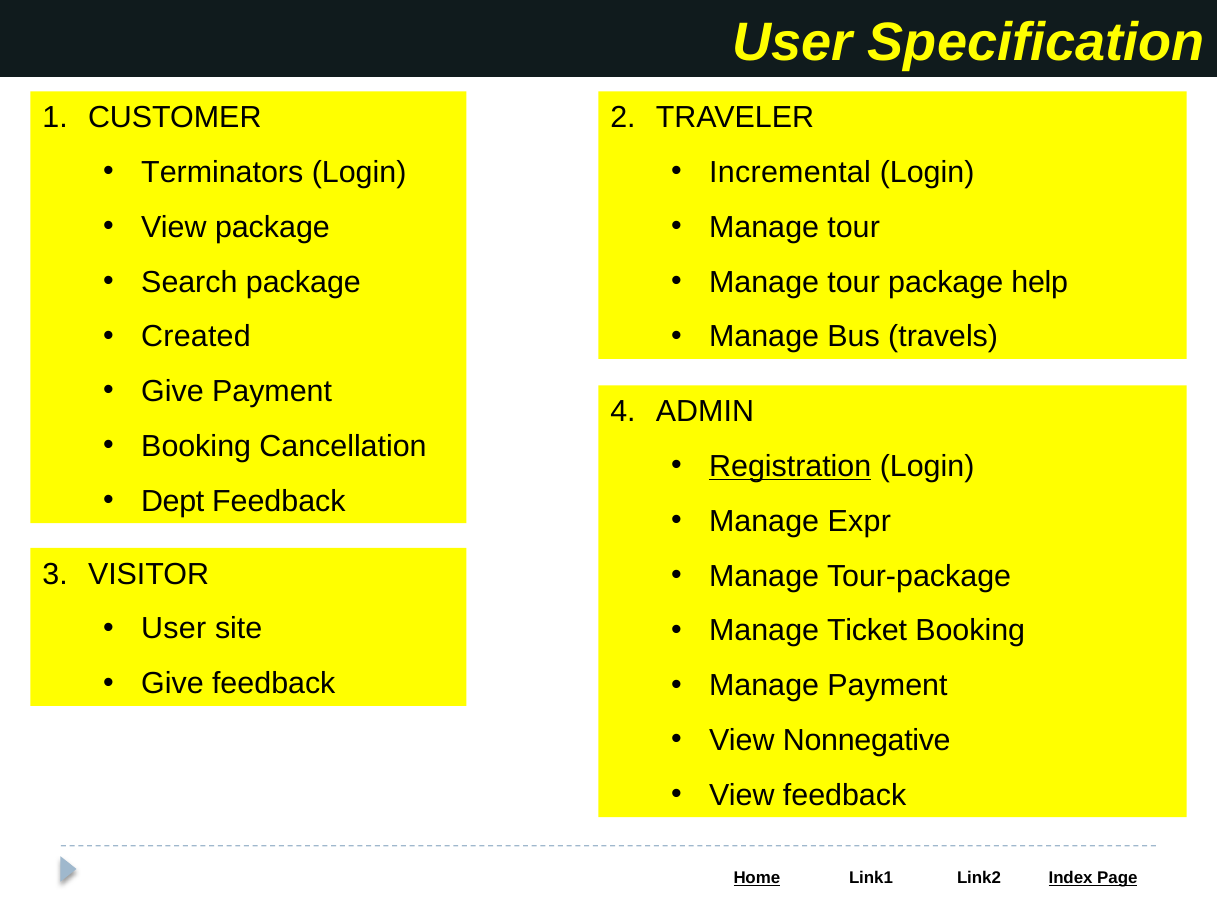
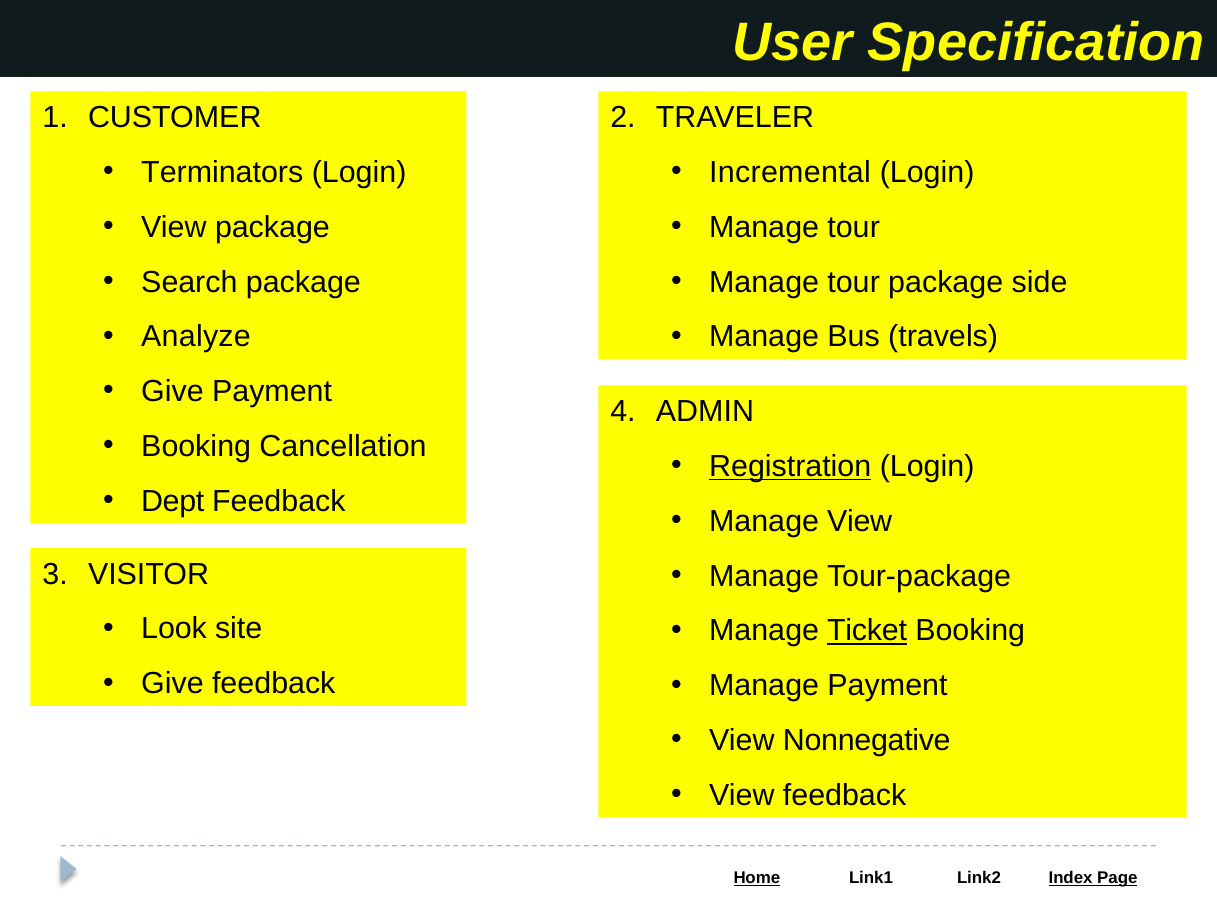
help: help -> side (1040, 282)
Created: Created -> Analyze (196, 337)
Manage Expr: Expr -> View (860, 521)
User: User -> Look (174, 629)
Ticket underline: none -> present (867, 631)
